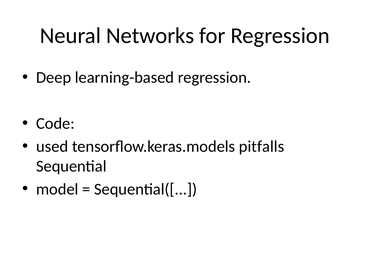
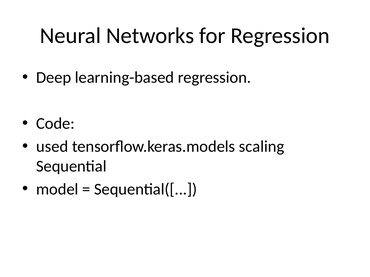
pitfalls: pitfalls -> scaling (262, 147)
